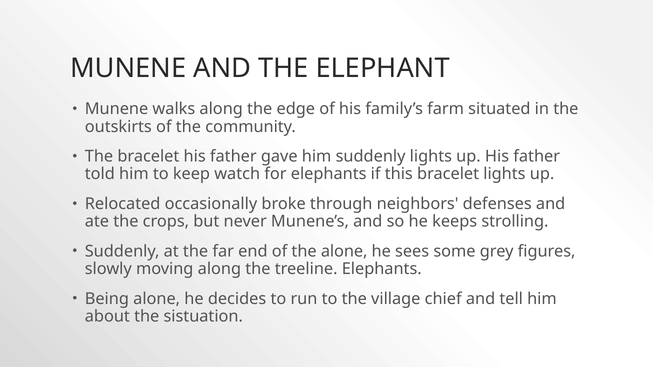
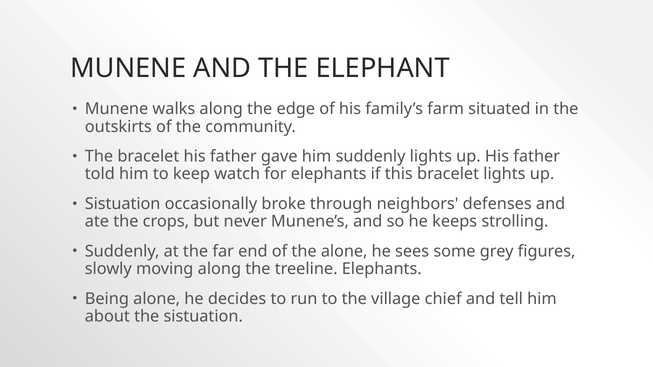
Relocated: Relocated -> Sistuation (123, 204)
